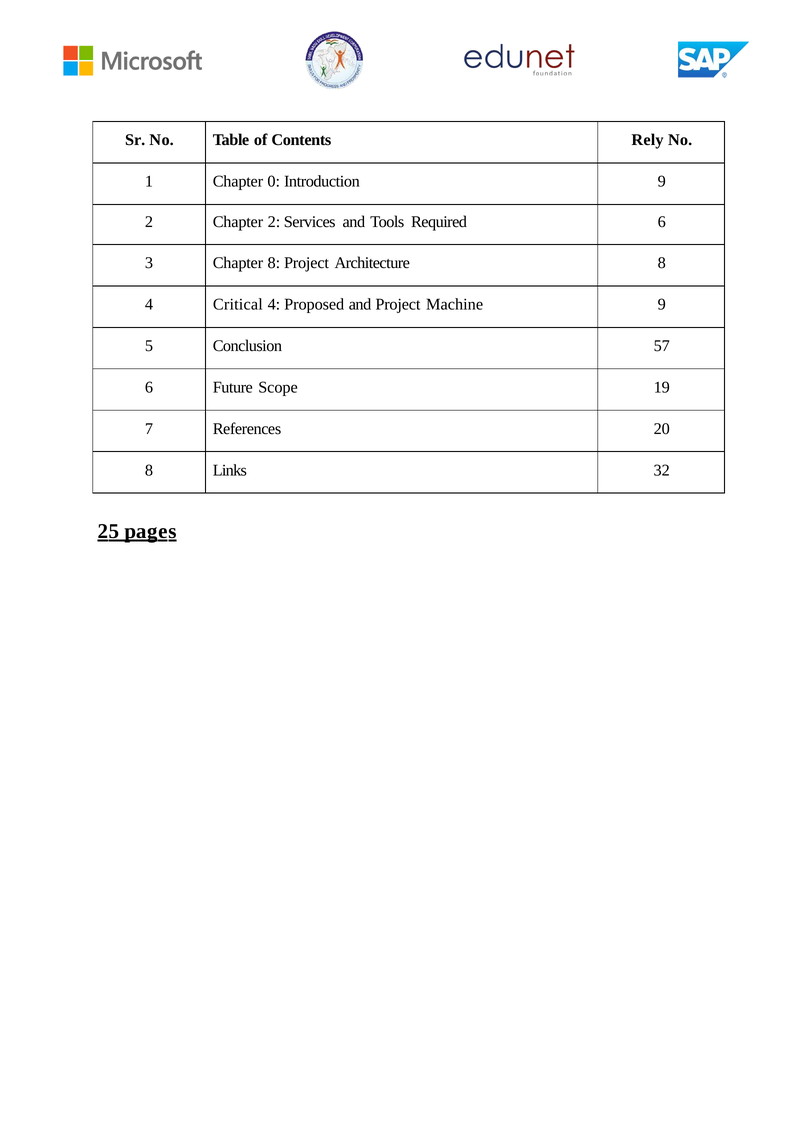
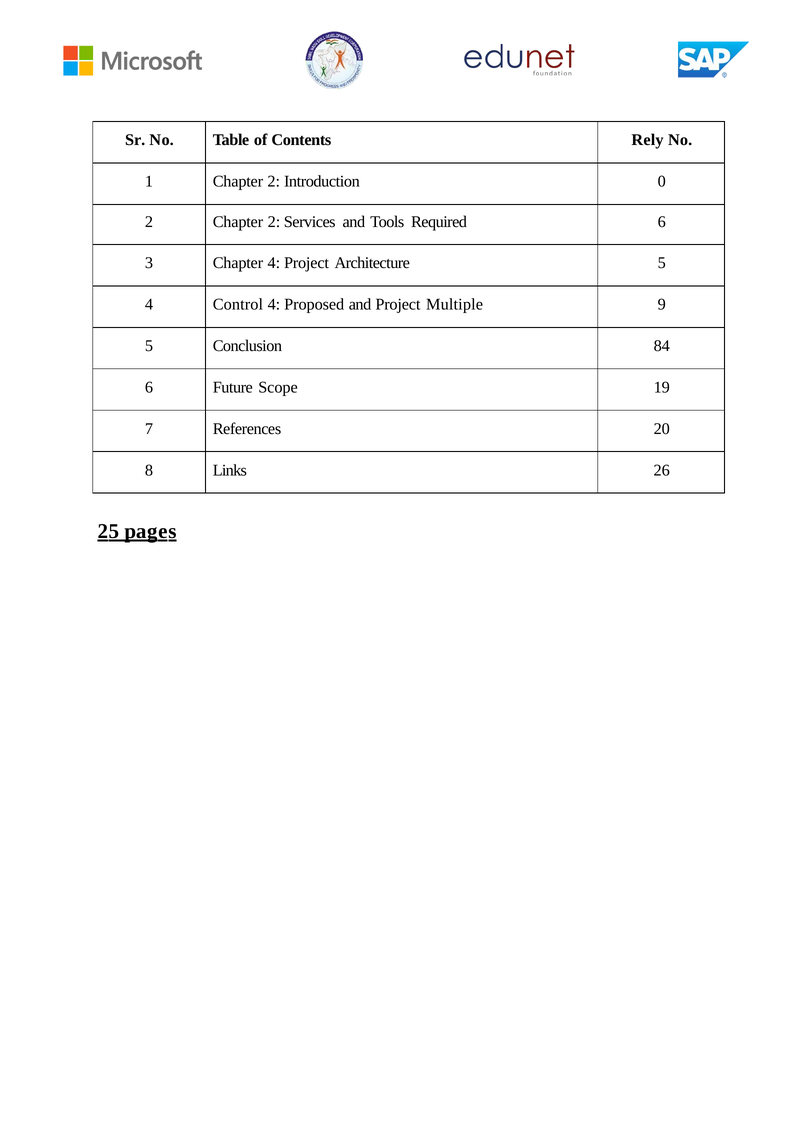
1 Chapter 0: 0 -> 2 (274, 181)
Introduction 9: 9 -> 0 (662, 181)
Chapter 8: 8 -> 4 (274, 263)
Architecture 8: 8 -> 5 (662, 263)
Critical: Critical -> Control (238, 304)
Machine: Machine -> Multiple (455, 304)
57: 57 -> 84 (662, 346)
32: 32 -> 26 (662, 470)
